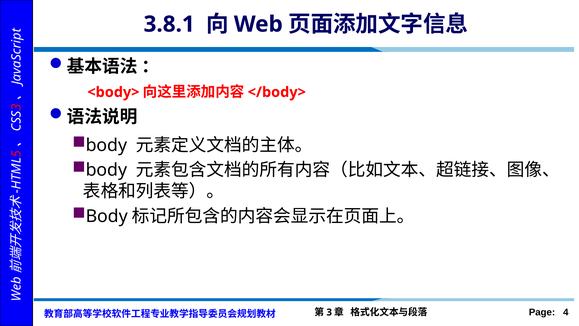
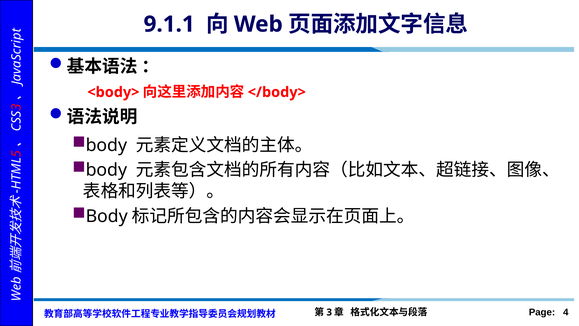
3.8.1: 3.8.1 -> 9.1.1 (169, 24)
